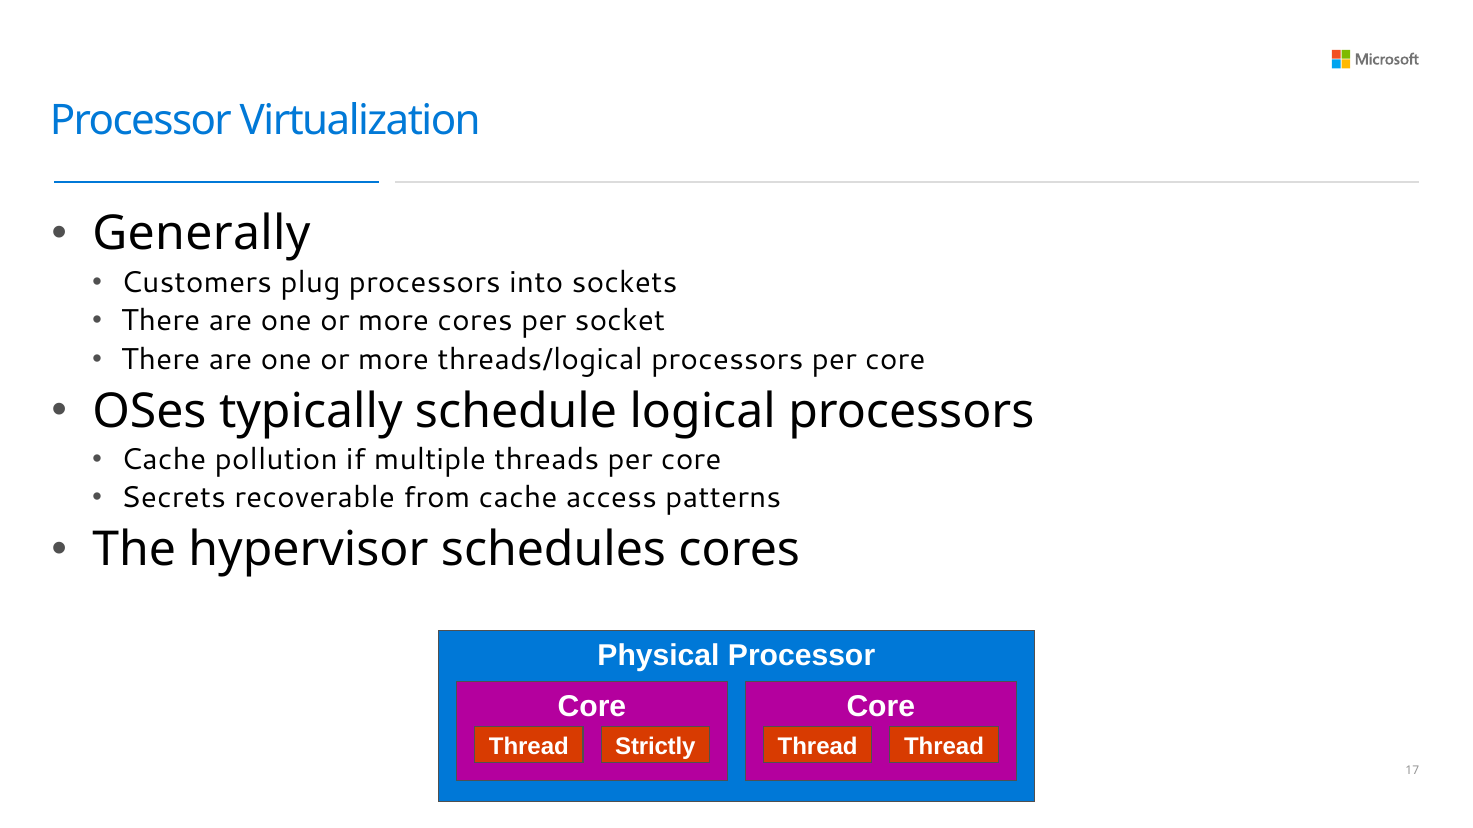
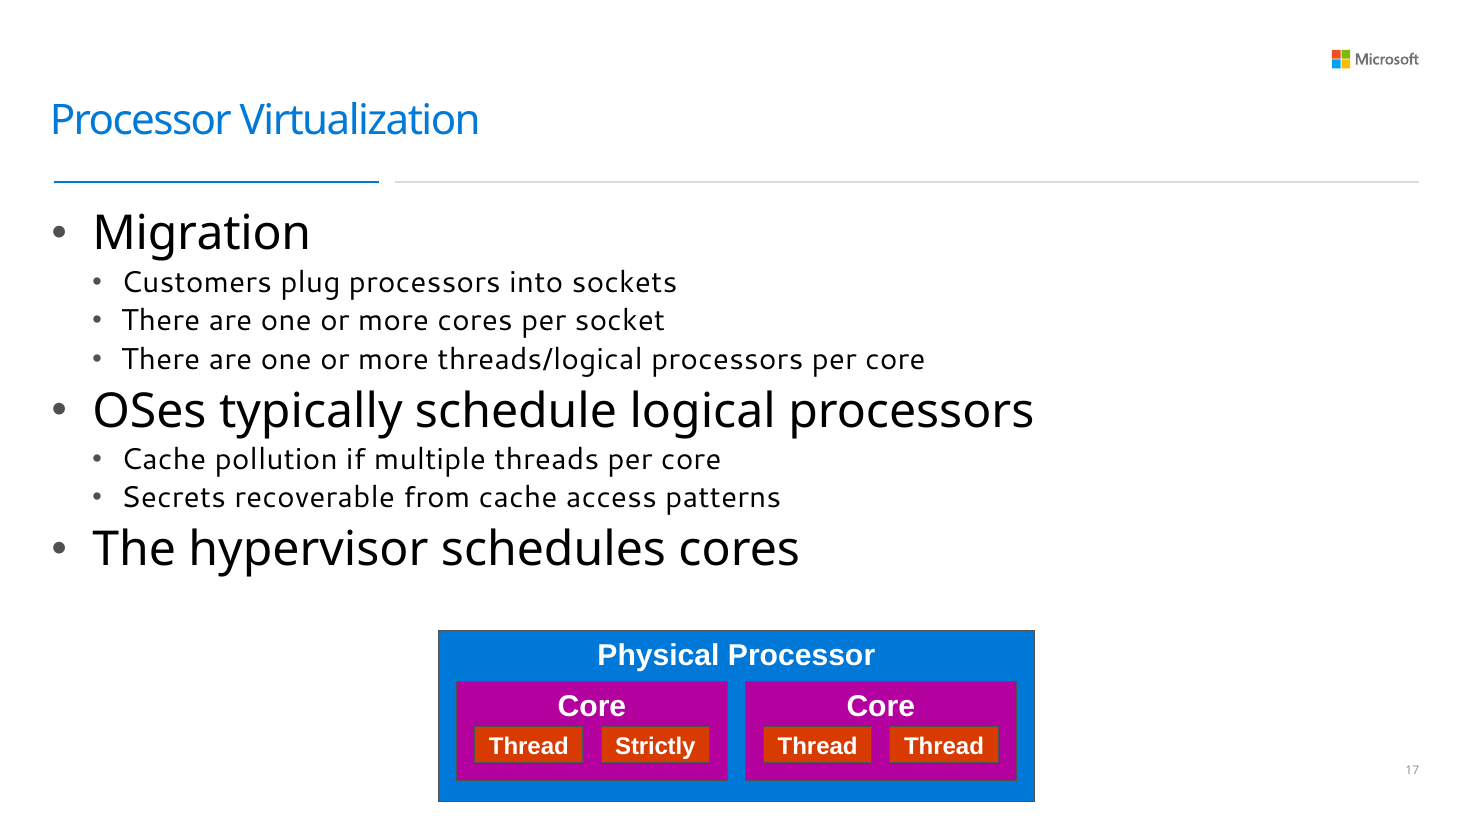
Generally: Generally -> Migration (202, 234)
